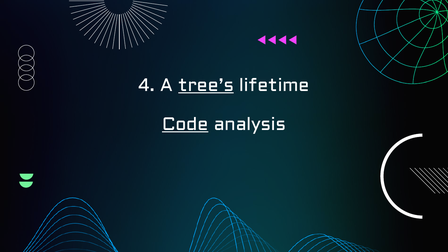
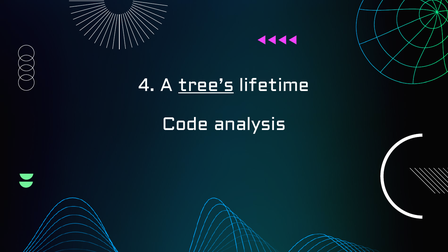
Code underline: present -> none (185, 124)
